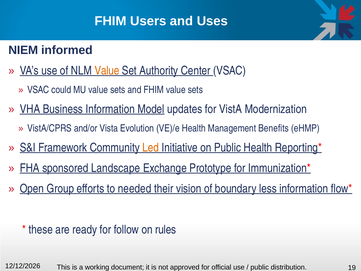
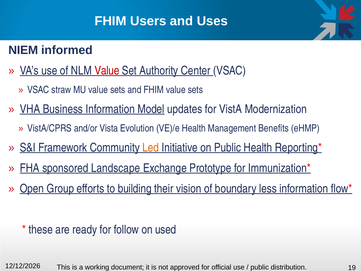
Value colour: orange -> red (107, 71)
could: could -> straw (61, 90)
needed: needed -> building (135, 189)
rules: rules -> used (166, 229)
